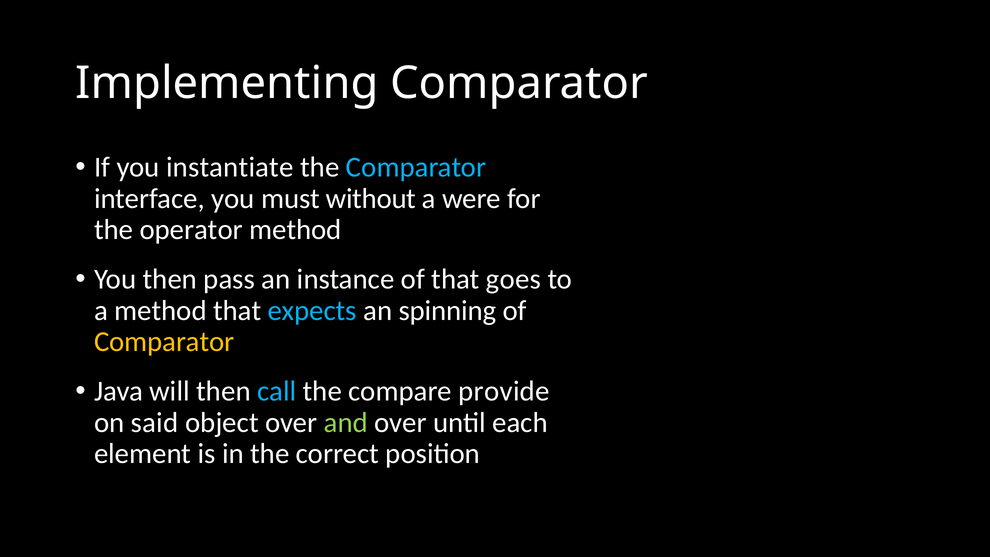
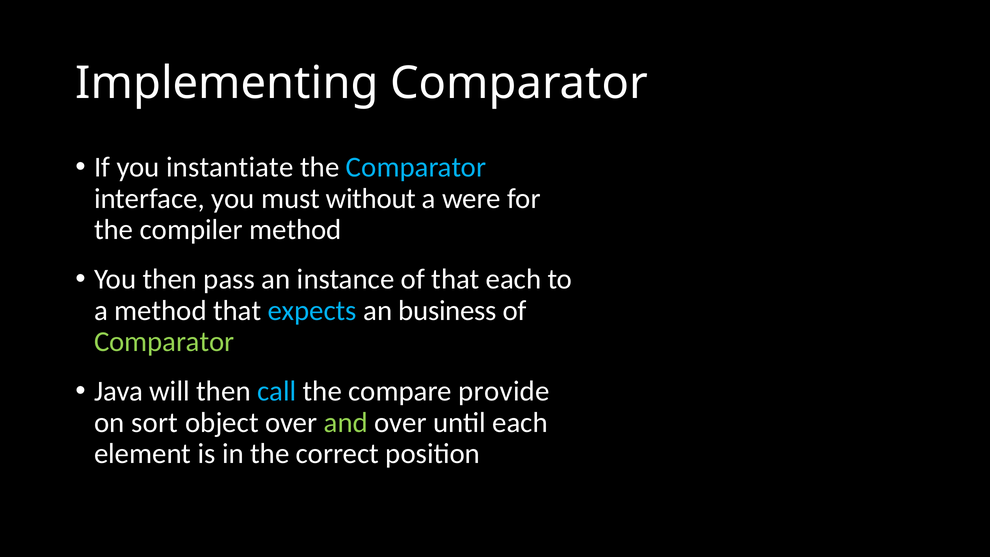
operator: operator -> compiler (191, 230)
that goes: goes -> each (514, 279)
spinning: spinning -> business (448, 310)
Comparator colour: yellow -> light green (164, 342)
said: said -> sort (155, 422)
